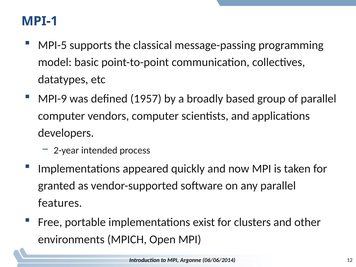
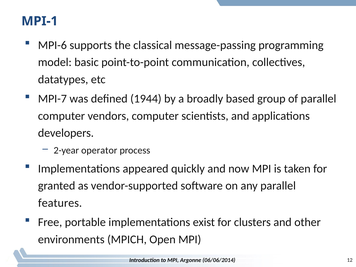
MPI-5: MPI-5 -> MPI-6 (52, 45)
MPI-9: MPI-9 -> MPI-7 (52, 99)
1957: 1957 -> 1944 (146, 99)
intended: intended -> operator (99, 150)
